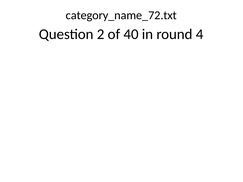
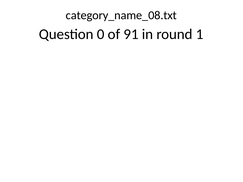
category_name_72.txt: category_name_72.txt -> category_name_08.txt (121, 15)
2: 2 -> 0 (101, 34)
40: 40 -> 91 (131, 34)
4: 4 -> 1 (200, 34)
